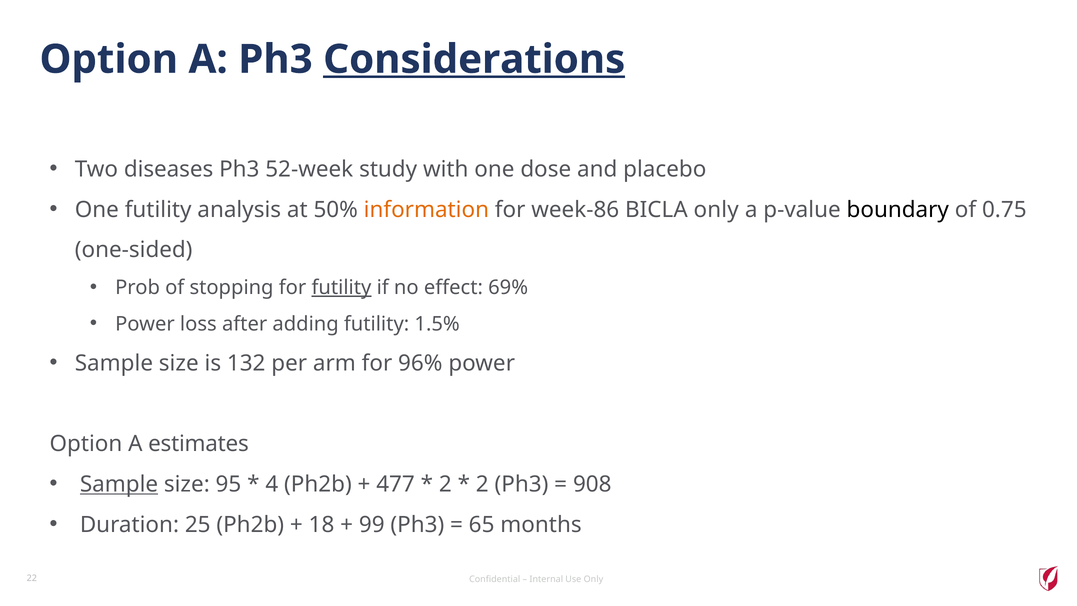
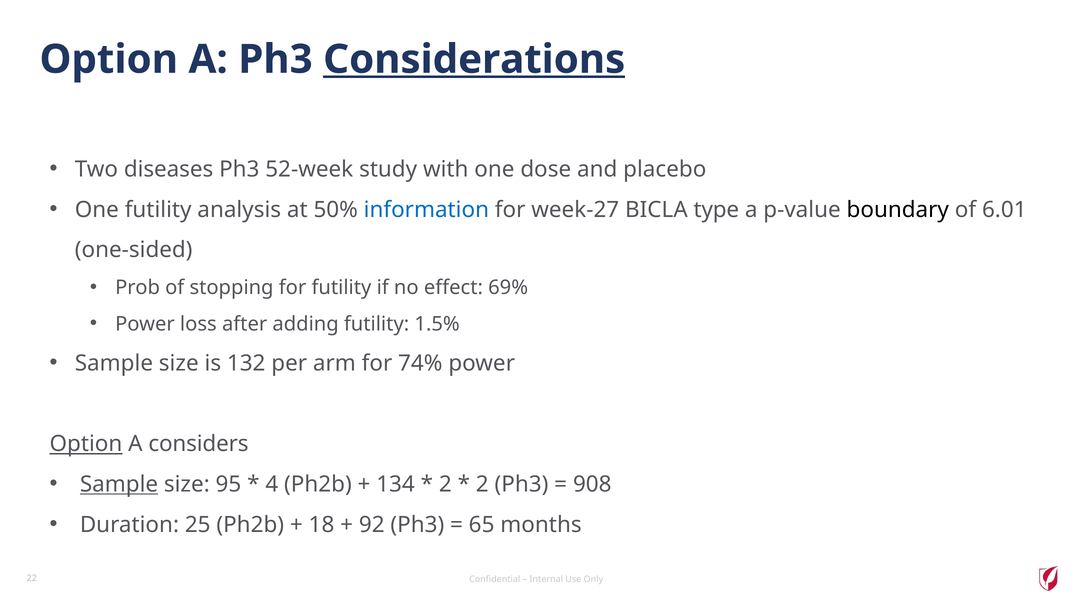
information colour: orange -> blue (426, 210)
week-86: week-86 -> week-27 (575, 210)
BICLA only: only -> type (716, 210)
0.75: 0.75 -> 6.01 (1004, 210)
futility underline: present -> none (341, 287)
96%: 96% -> 74% (420, 363)
Option underline: none -> present (86, 444)
estimates: estimates -> considers (198, 444)
477: 477 -> 134 (396, 484)
99: 99 -> 92 (372, 525)
